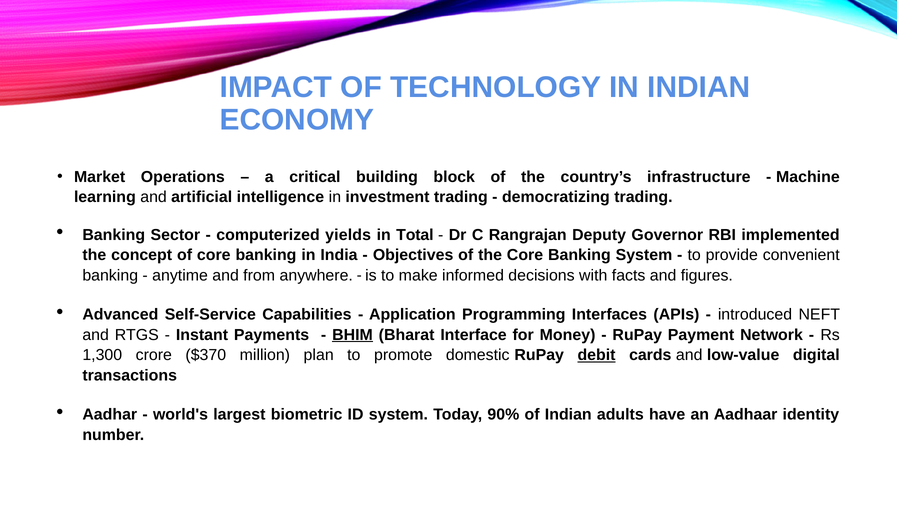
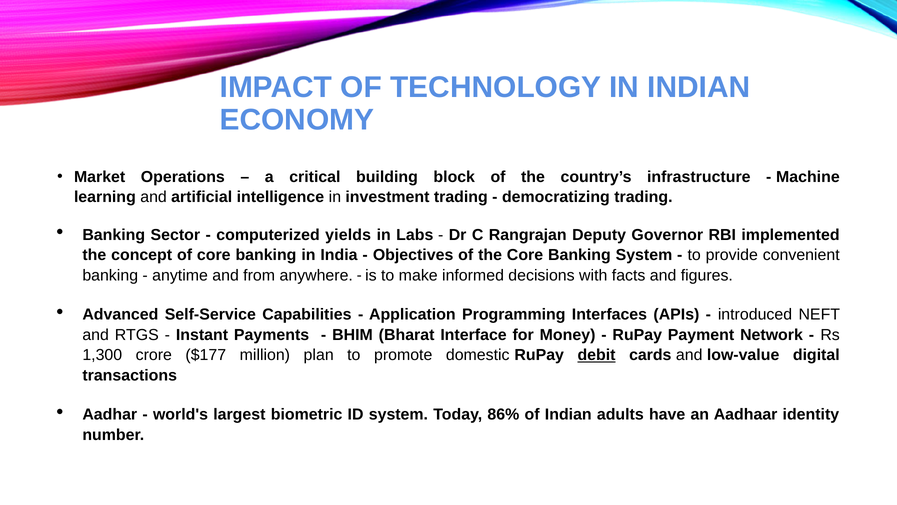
Total: Total -> Labs (415, 235)
BHIM underline: present -> none (352, 335)
$370: $370 -> $177 (206, 355)
90%: 90% -> 86% (503, 414)
